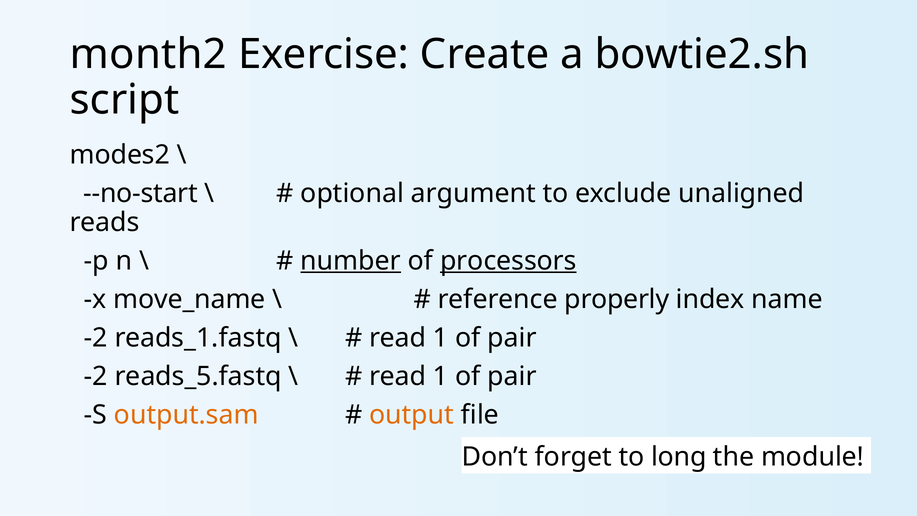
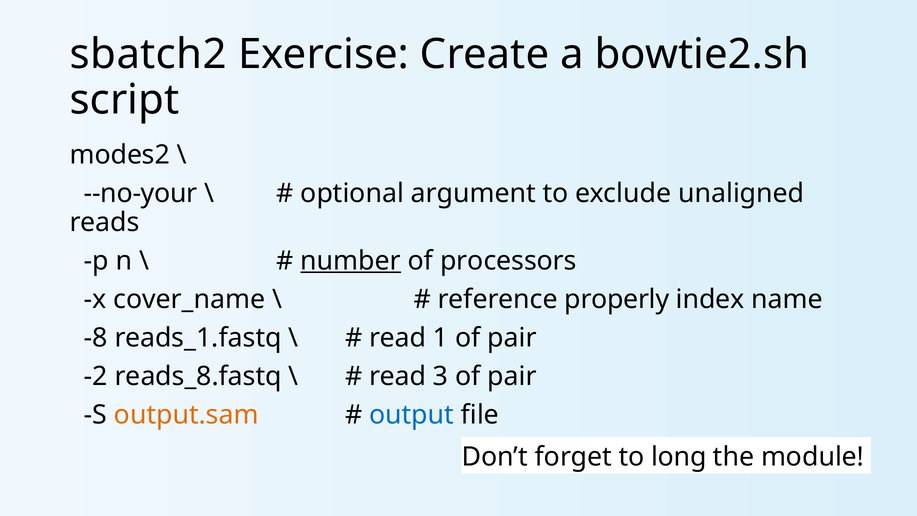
month2: month2 -> sbatch2 (148, 54)
--no-start: --no-start -> --no-your (141, 193)
processors underline: present -> none (508, 261)
move_name: move_name -> cover_name (189, 299)
-2: -2 -> -8 (96, 338)
reads_5.fastq: reads_5.fastq -> reads_8.fastq (198, 376)
1: 1 -> 3 (441, 376)
output colour: orange -> blue (412, 415)
